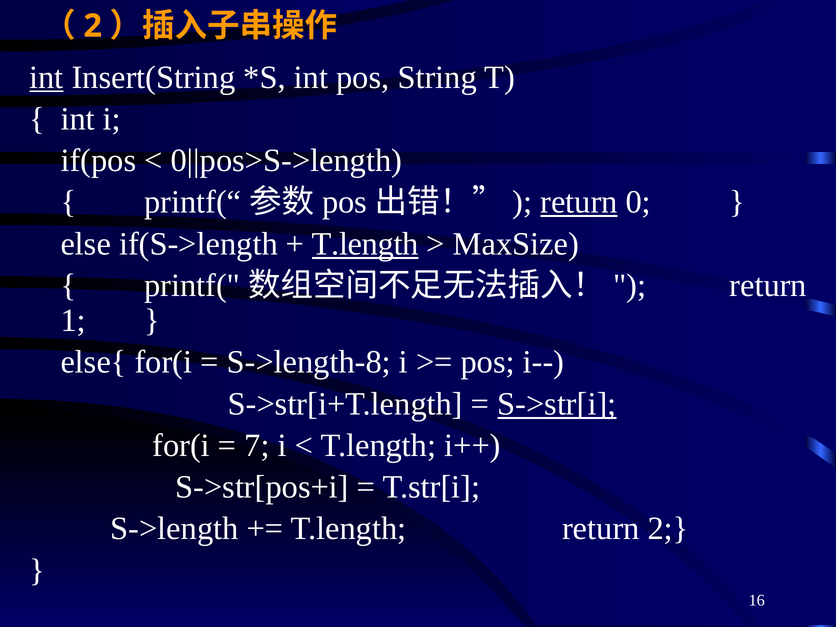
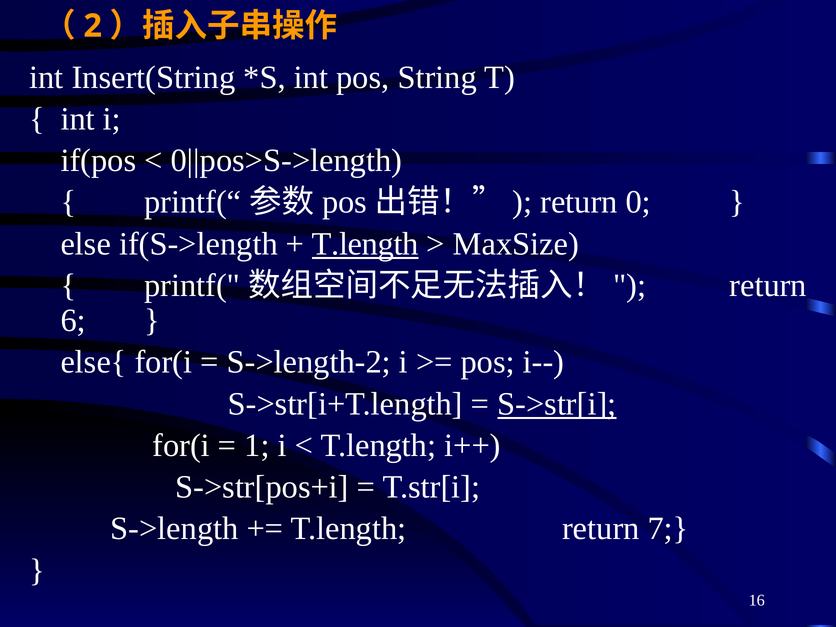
int underline: present -> none (46, 77)
return underline: present -> none (579, 202)
1: 1 -> 6 (73, 321)
S->length-8: S->length-8 -> S->length-2 (309, 362)
7: 7 -> 1 (257, 445)
return 2: 2 -> 7 (668, 529)
